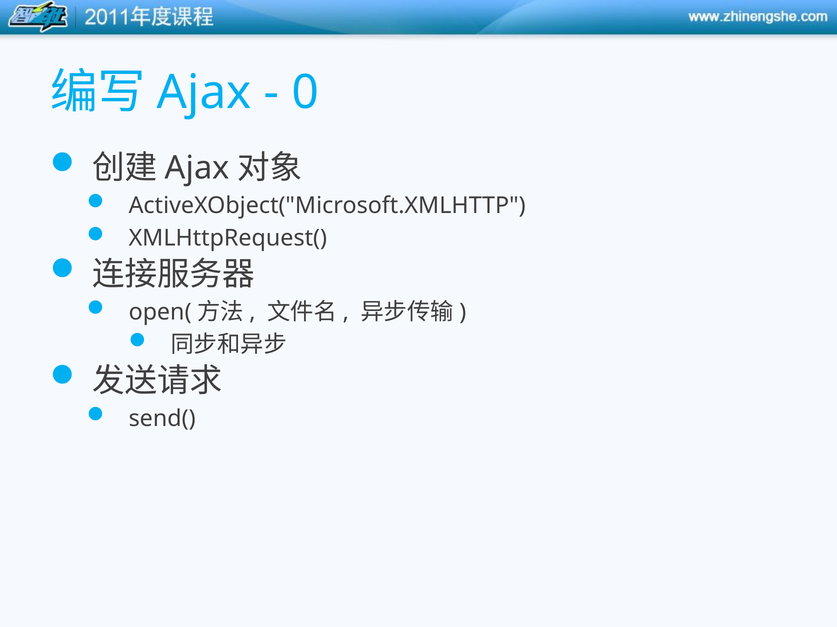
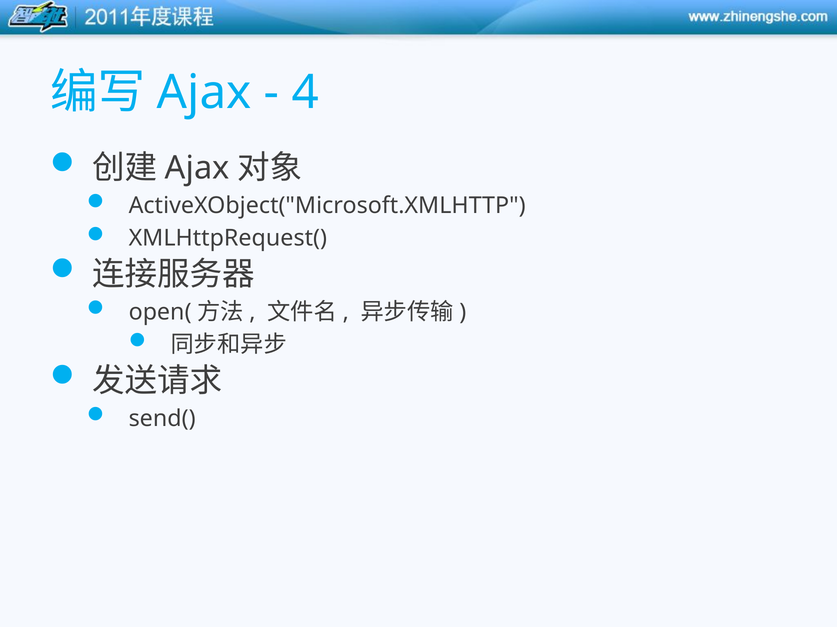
0: 0 -> 4 (305, 93)
